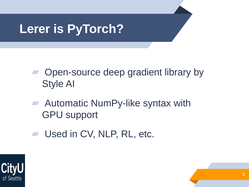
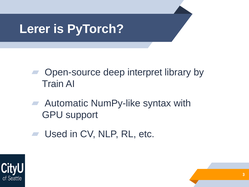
gradient: gradient -> interpret (145, 72)
Style: Style -> Train (53, 84)
